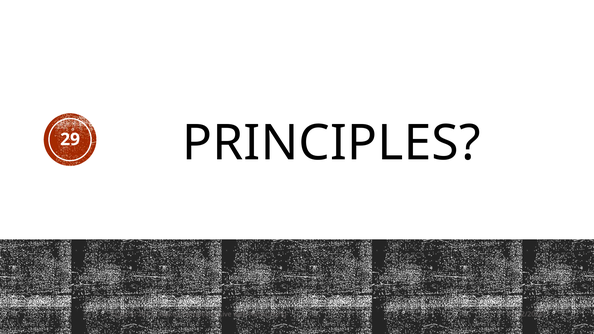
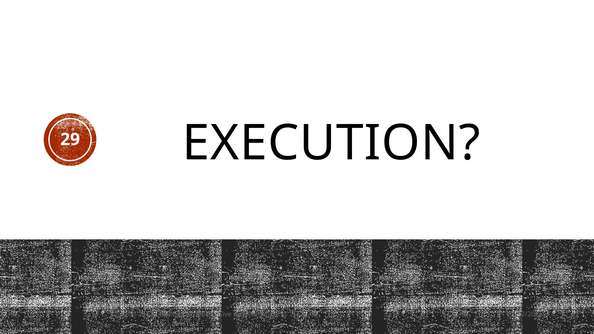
PRINCIPLES: PRINCIPLES -> EXECUTION (331, 143)
